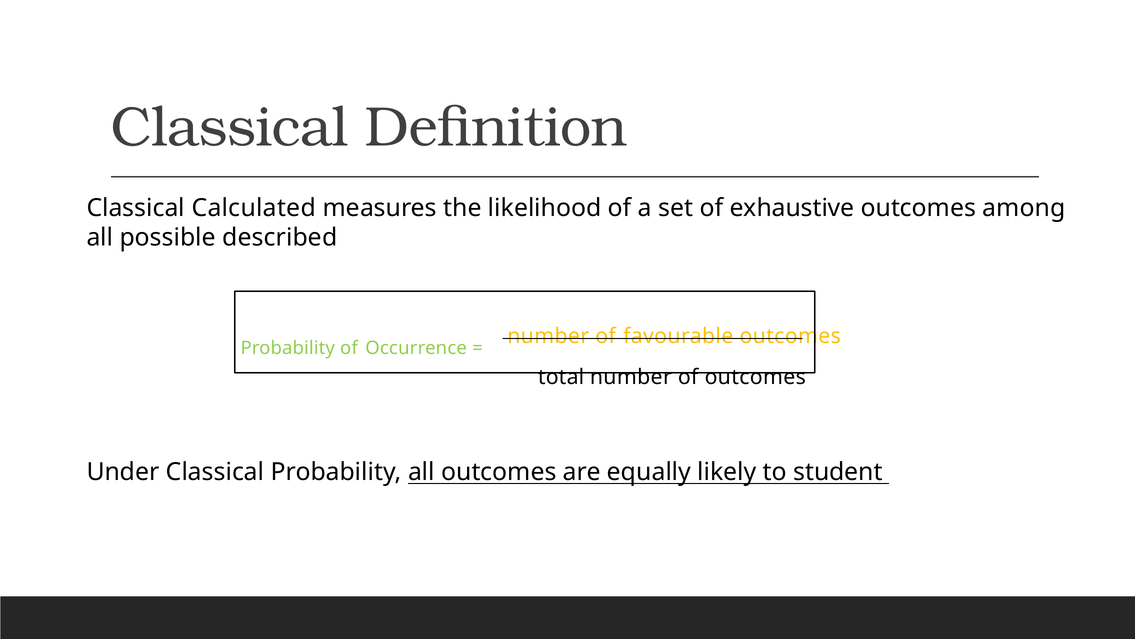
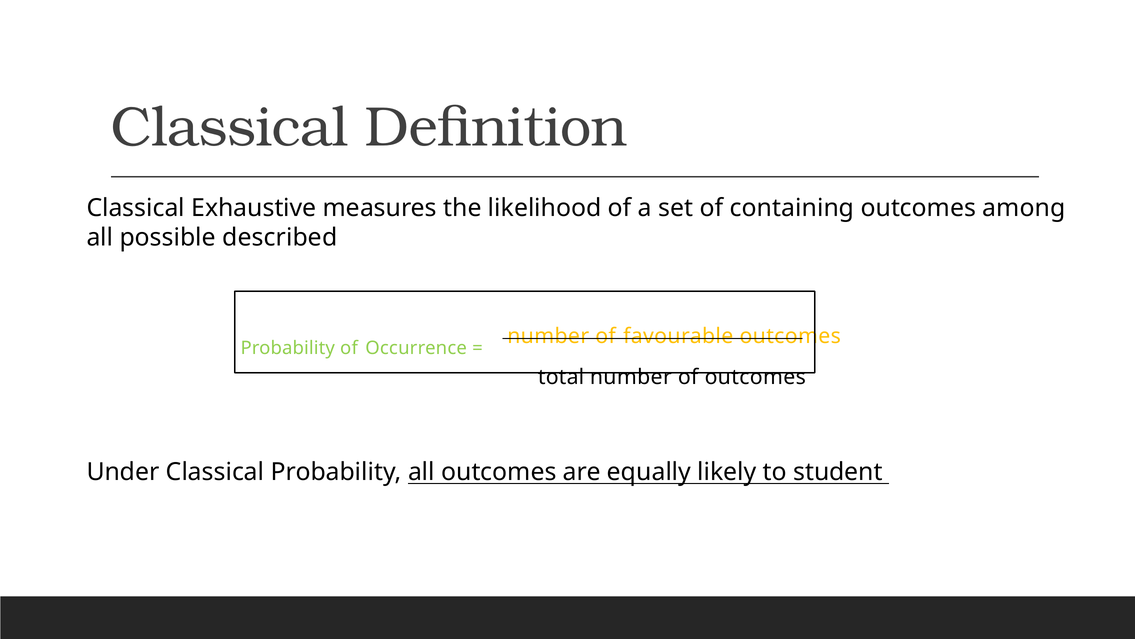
Calculated: Calculated -> Exhaustive (254, 208)
exhaustive: exhaustive -> containing (792, 208)
